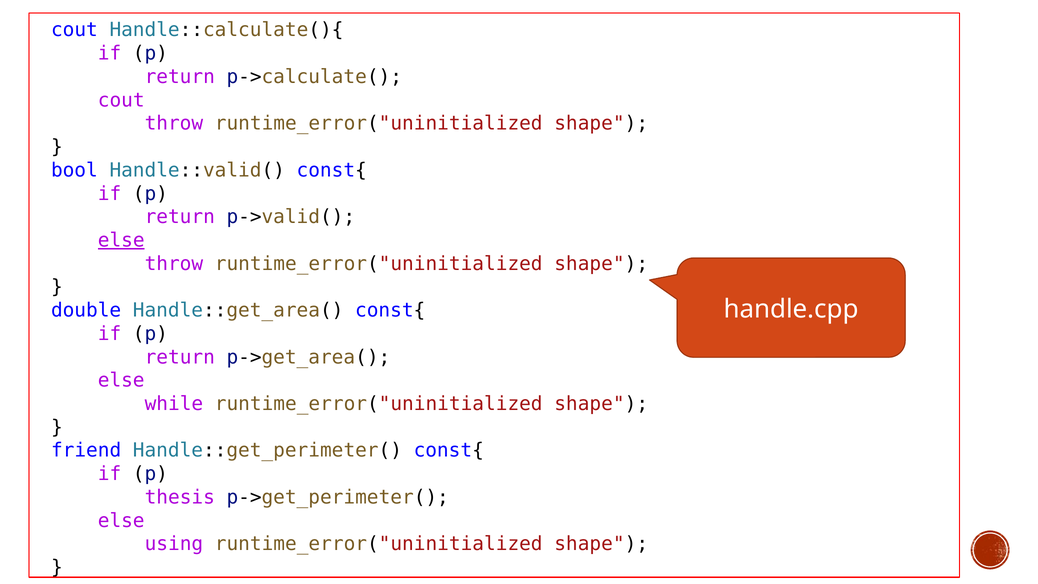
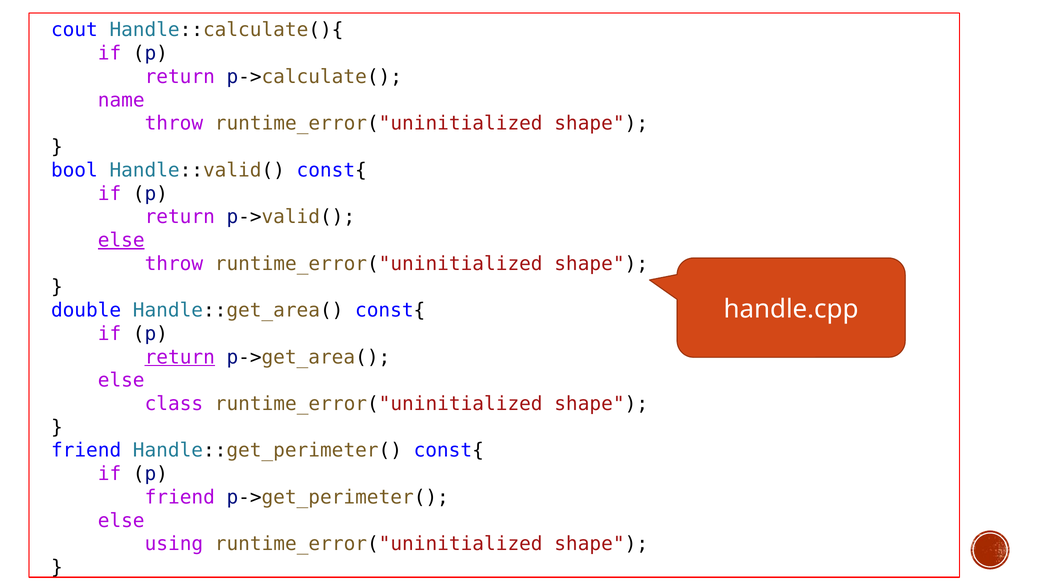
cout: cout -> name (121, 100)
return underline: none -> present (180, 357)
while: while -> class (174, 404)
thesis: thesis -> friend (180, 497)
